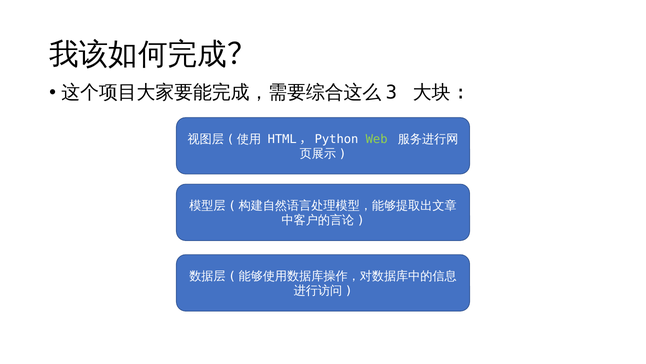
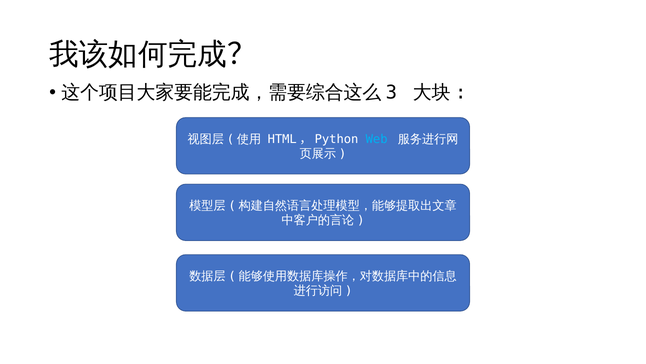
Web colour: light green -> light blue (377, 139)
